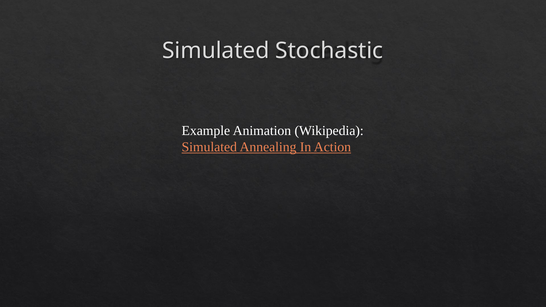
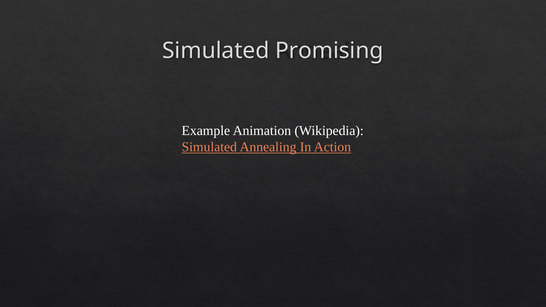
Stochastic: Stochastic -> Promising (329, 51)
